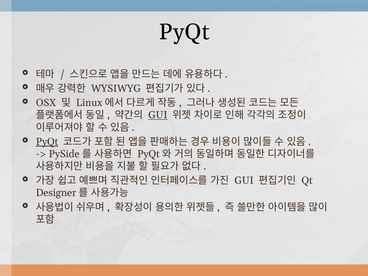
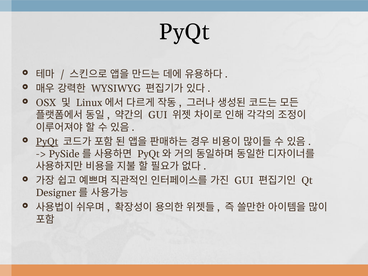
GUI underline: present -> none (158, 115)
